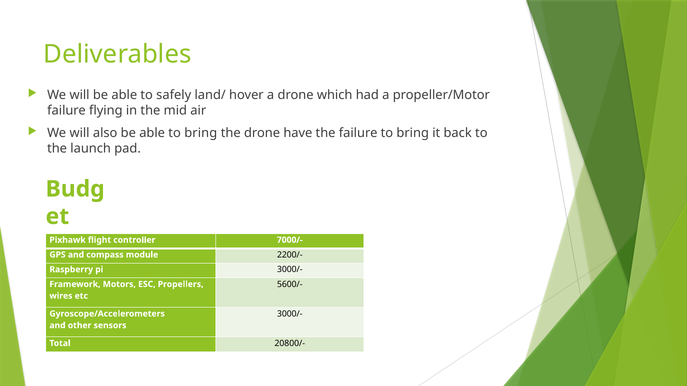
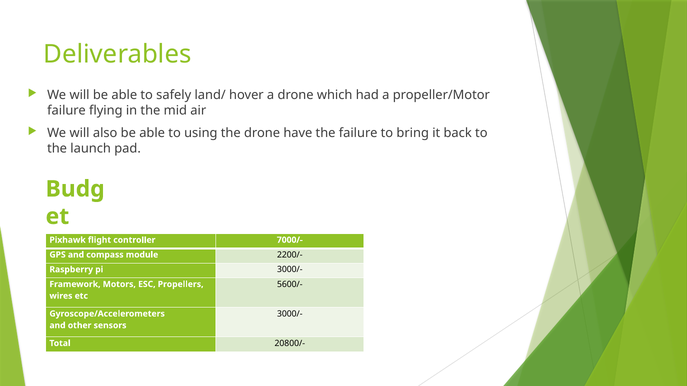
able to bring: bring -> using (201, 133)
